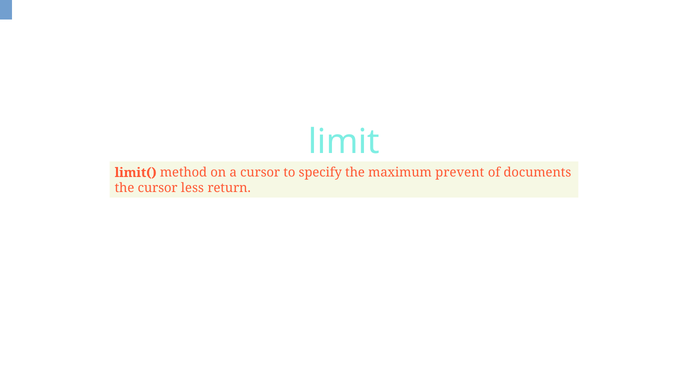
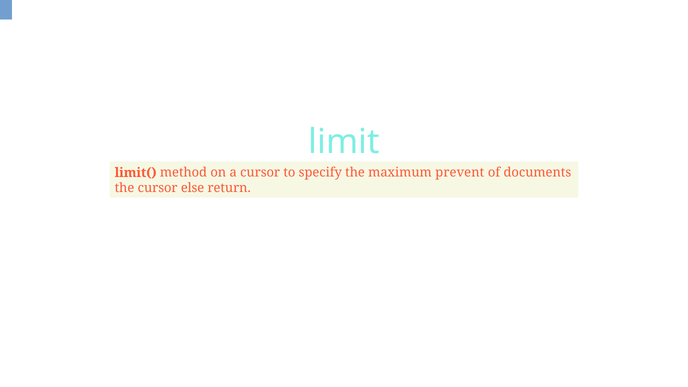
less: less -> else (193, 188)
